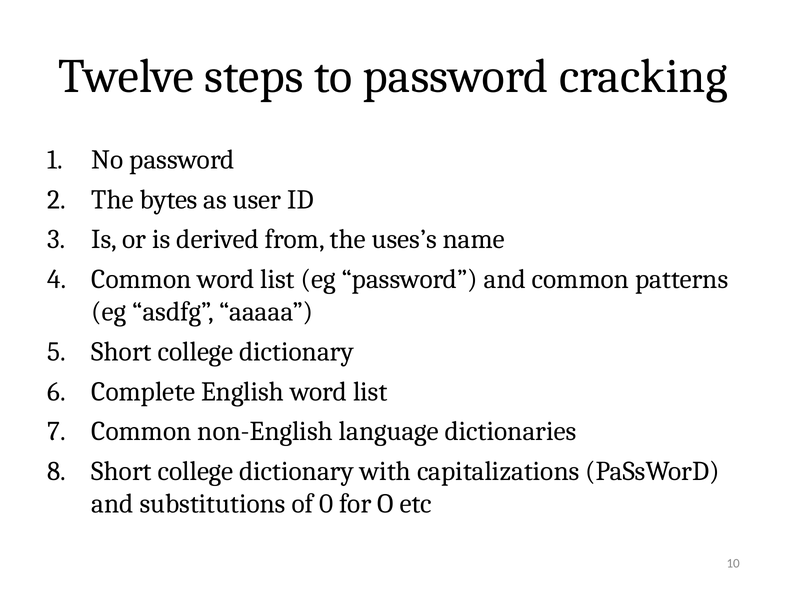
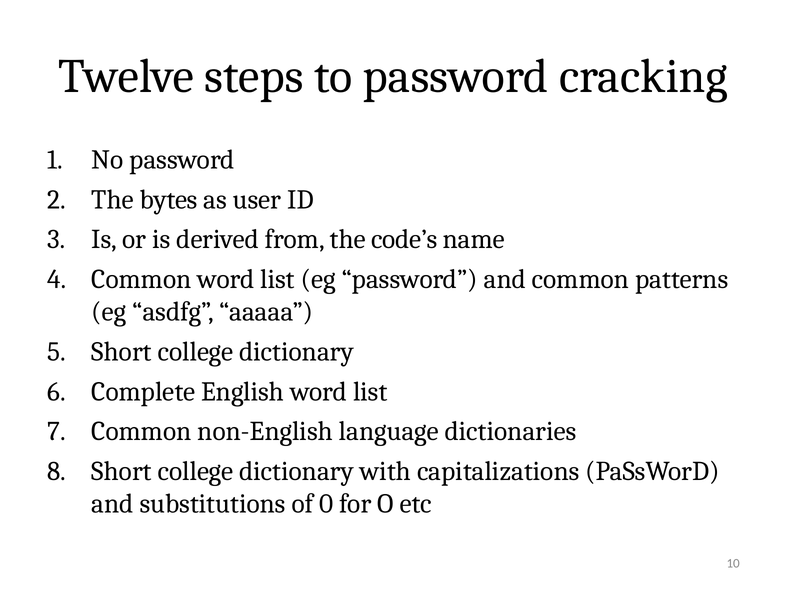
uses’s: uses’s -> code’s (404, 240)
